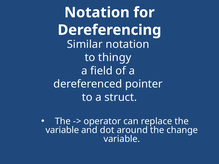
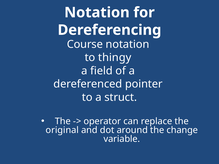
Similar: Similar -> Course (85, 44)
variable: variable -> original (62, 130)
